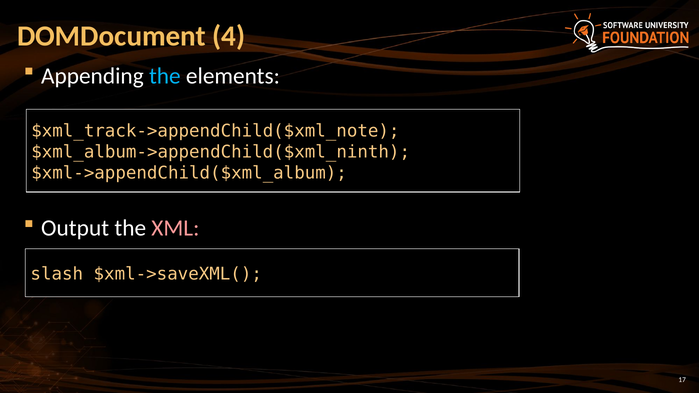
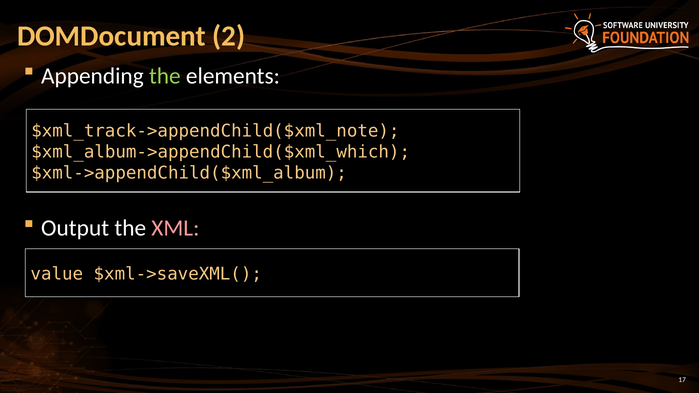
4: 4 -> 2 (229, 36)
the colour: light blue -> light green (165, 76)
$xml_album->appendChild($xml_ninth: $xml_album->appendChild($xml_ninth -> $xml_album->appendChild($xml_which (221, 152)
slash: slash -> value (57, 274)
